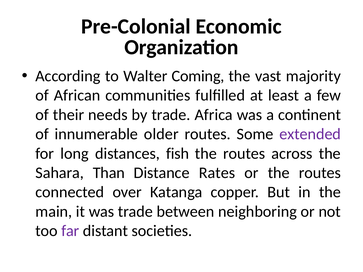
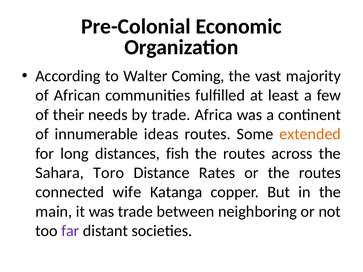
older: older -> ideas (161, 134)
extended colour: purple -> orange (310, 134)
Than: Than -> Toro (109, 173)
over: over -> wife (127, 192)
